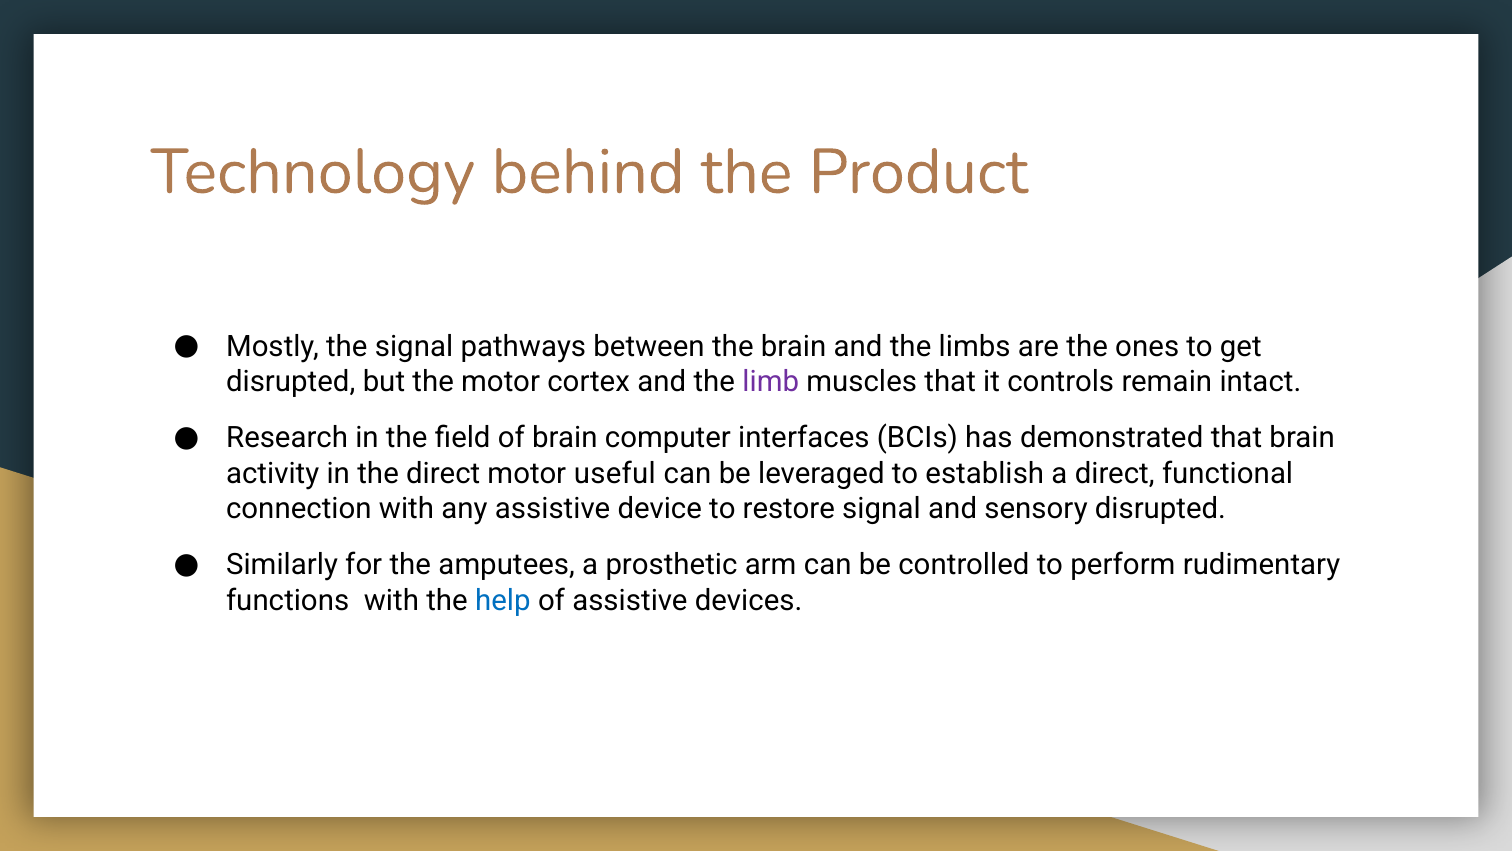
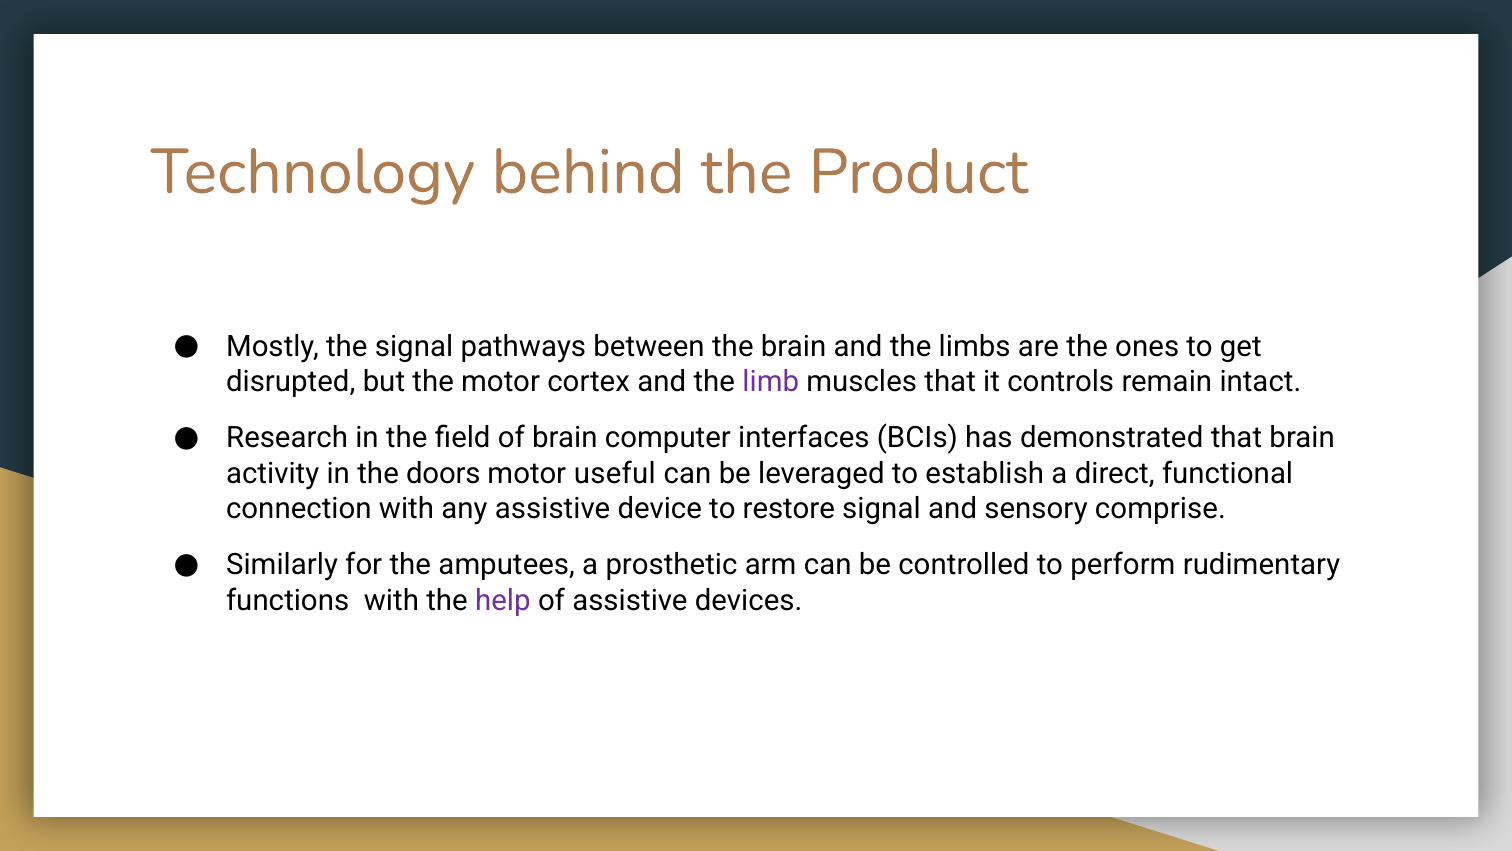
the direct: direct -> doors (443, 473)
sensory disrupted: disrupted -> comprise (1160, 508)
help colour: blue -> purple (503, 600)
